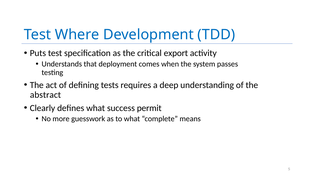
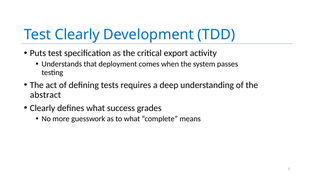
Test Where: Where -> Clearly (77, 34)
permit: permit -> grades (149, 108)
